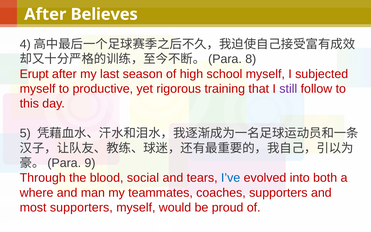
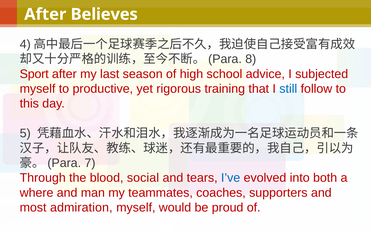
Erupt: Erupt -> Sport (34, 74)
school myself: myself -> advice (265, 74)
still colour: purple -> blue (288, 89)
9: 9 -> 7 (90, 163)
most supporters: supporters -> admiration (81, 207)
